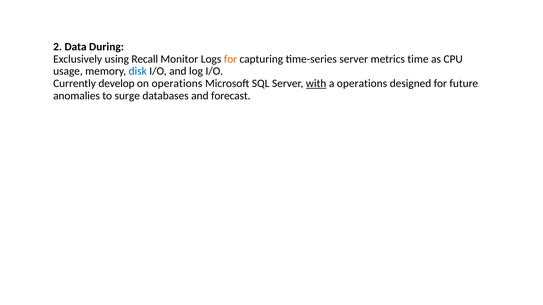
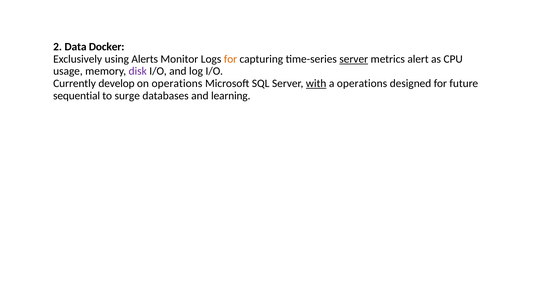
During: During -> Docker (107, 47)
Recall: Recall -> Alerts (145, 59)
server underline: none -> present (354, 59)
time: time -> alert (418, 59)
disk colour: blue -> purple (138, 71)
anomalies: anomalies -> sequential (77, 96)
forecast: forecast -> learning (231, 96)
